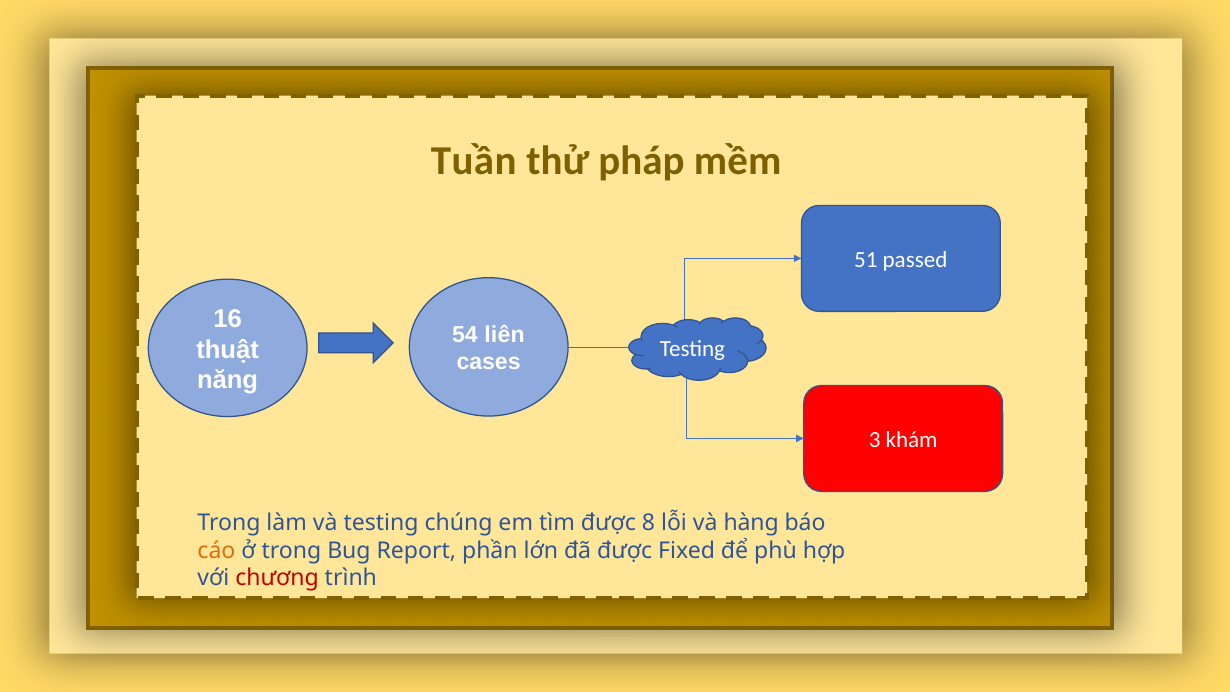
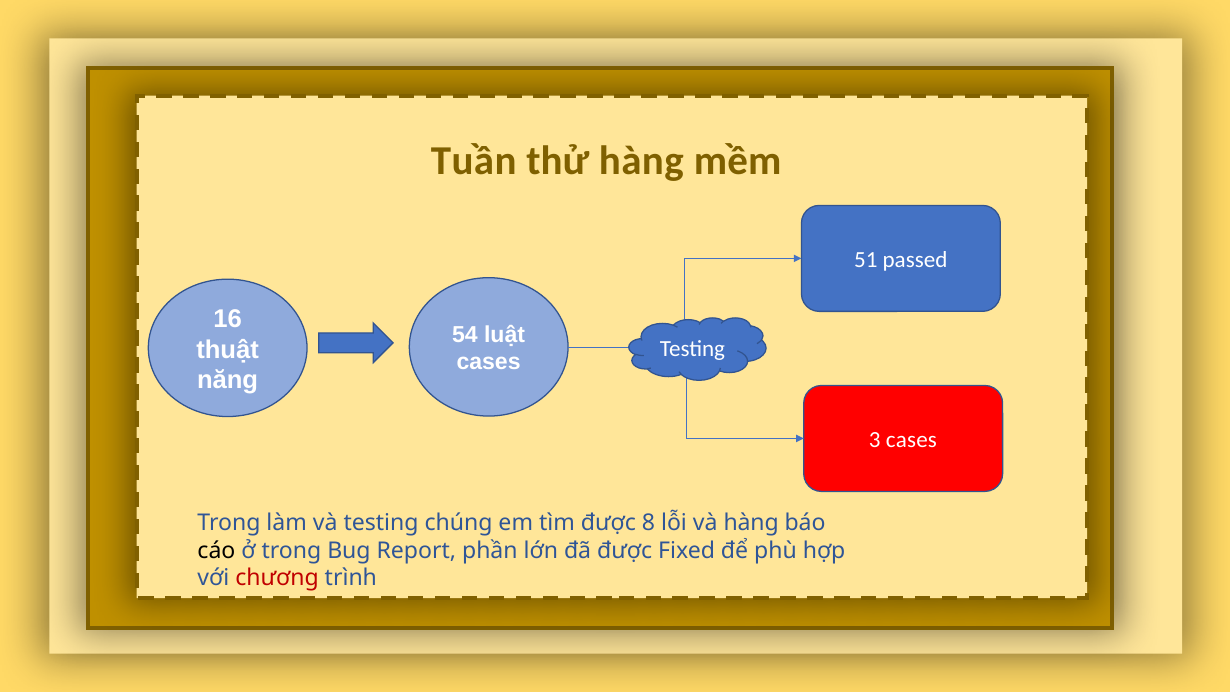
thử pháp: pháp -> hàng (641, 161)
liên: liên -> luật (505, 335)
3 khám: khám -> cases (911, 440)
cáo colour: orange -> black (216, 550)
